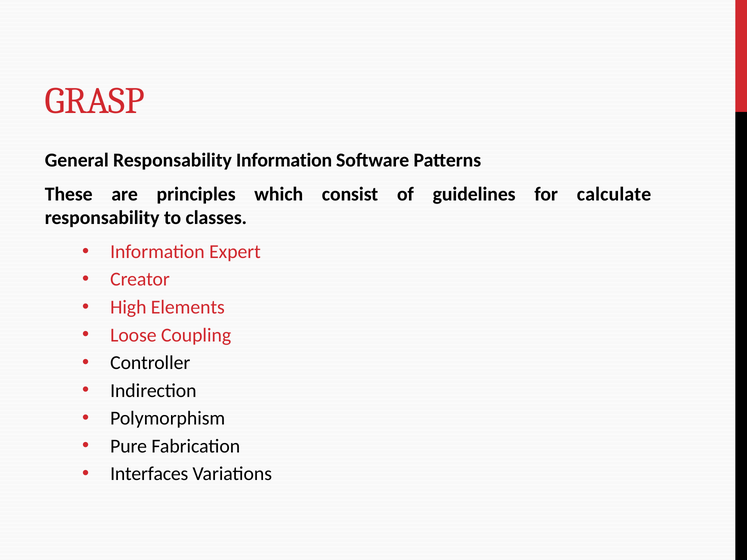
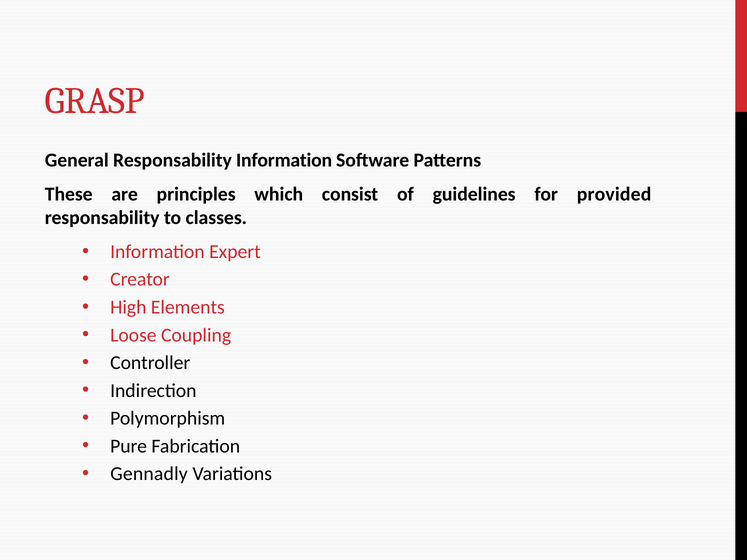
calculate: calculate -> provided (614, 194)
Interfaces: Interfaces -> Gennadly (149, 474)
